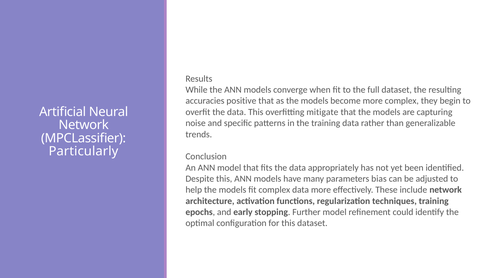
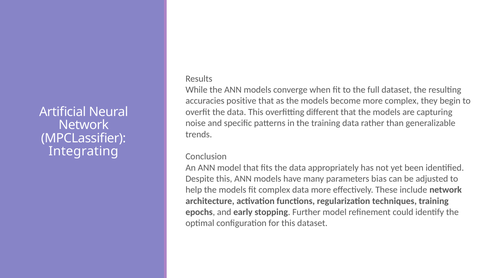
mitigate: mitigate -> different (322, 112)
Particularly: Particularly -> Integrating (83, 152)
